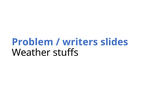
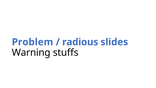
writers: writers -> radious (80, 42)
Weather: Weather -> Warning (31, 52)
